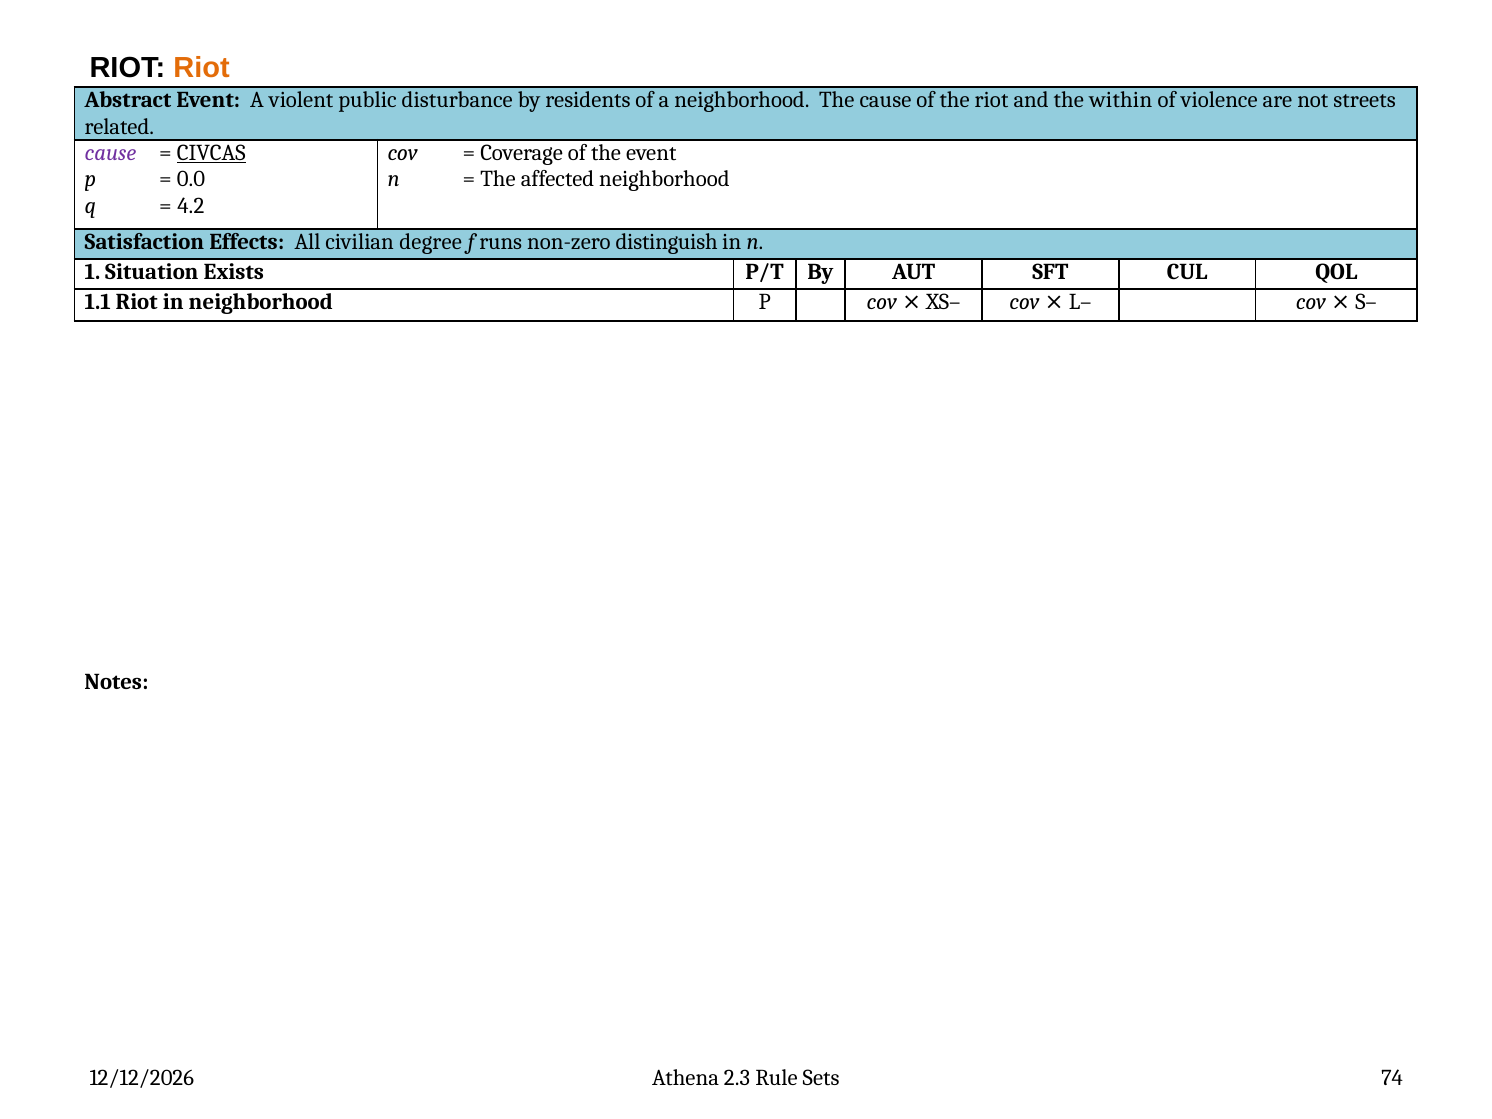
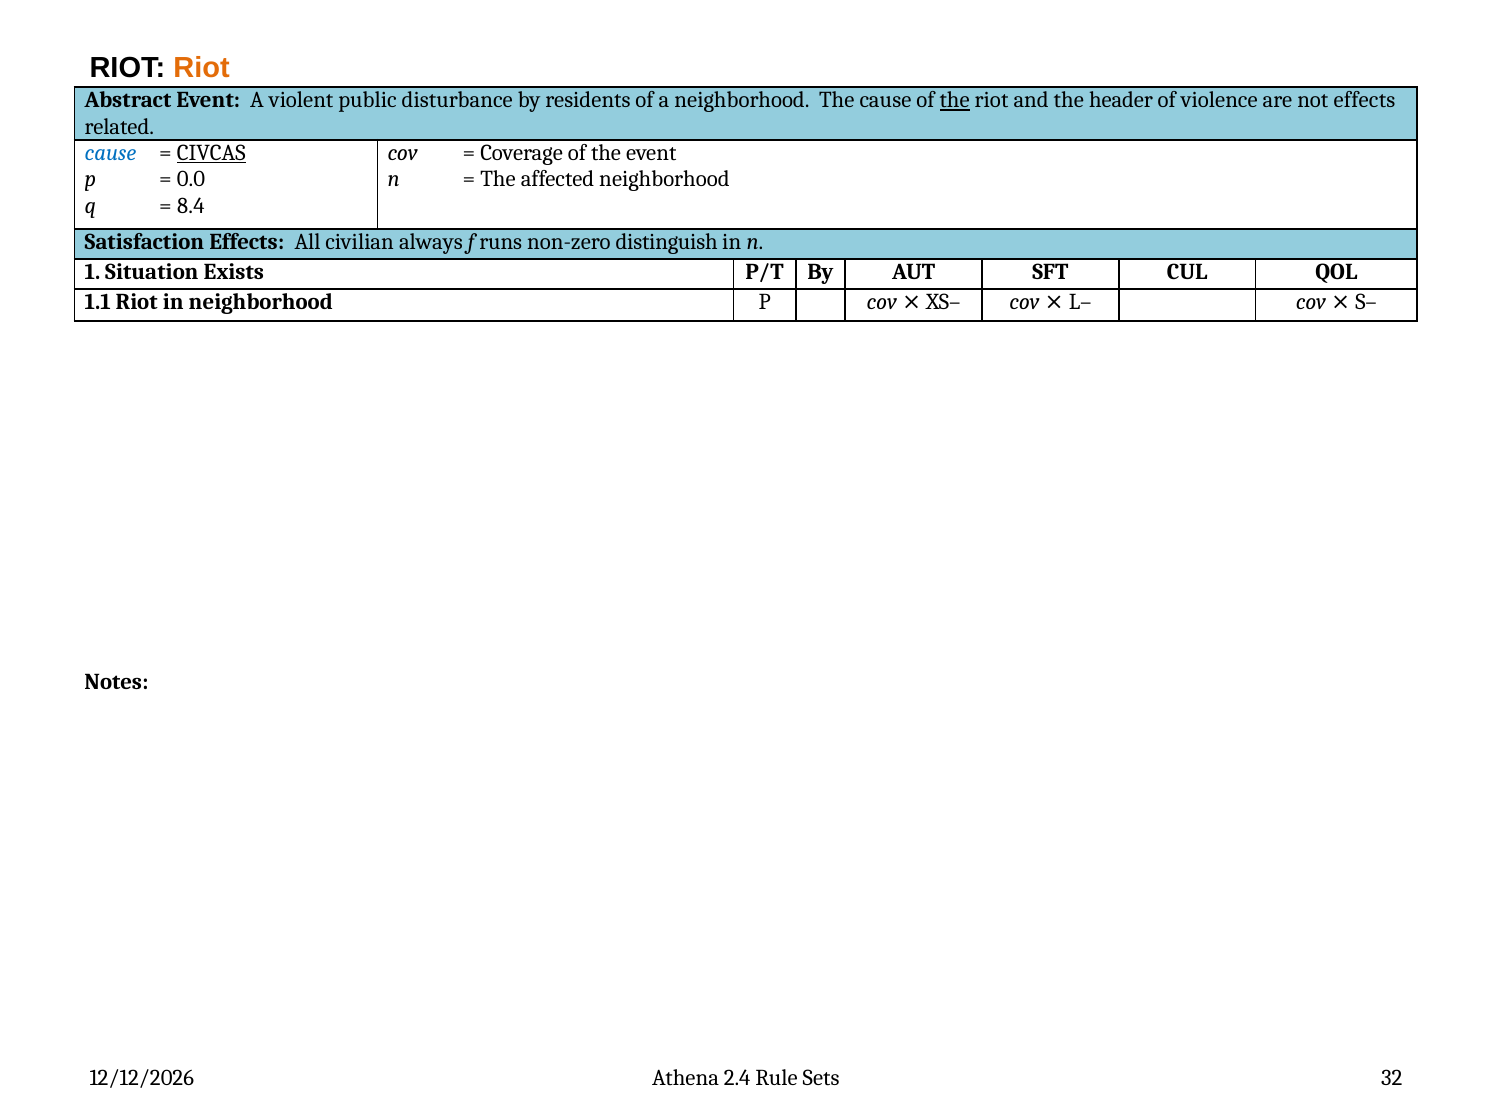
the underline: none -> present (955, 100)
within: within -> header (1121, 100)
not streets: streets -> effects (1365, 100)
cause colour: purple -> blue (110, 153)
4.2: 4.2 -> 8.4 (191, 206)
degree: degree -> always (431, 242)
2.3: 2.3 -> 2.4 (737, 1078)
74: 74 -> 32 (1392, 1078)
